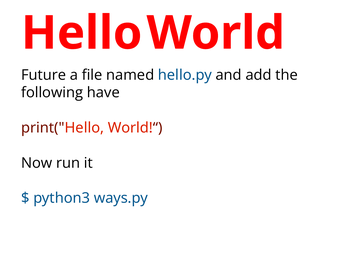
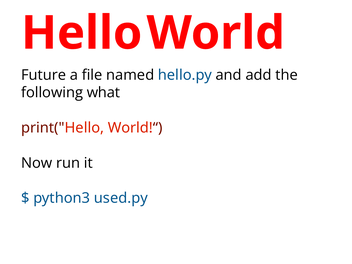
have: have -> what (103, 93)
ways.py: ways.py -> used.py (121, 198)
